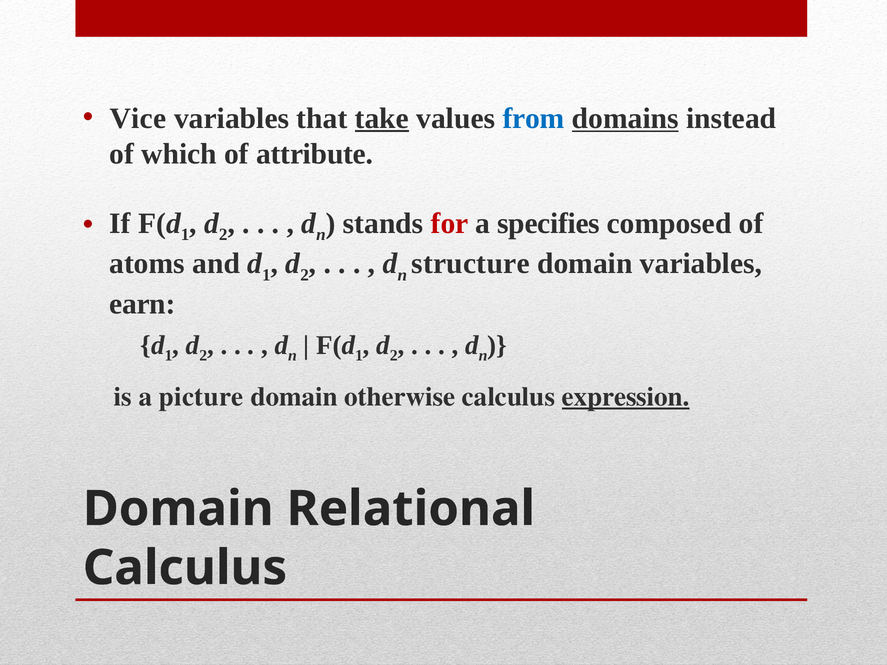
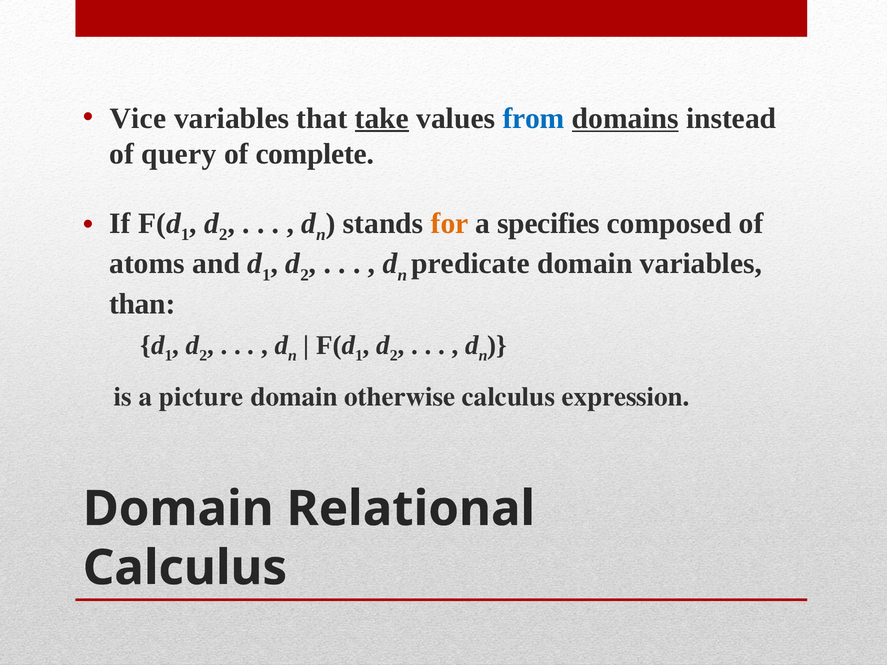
which: which -> query (179, 154)
attribute: attribute -> complete (315, 154)
for colour: red -> orange (450, 223)
structure: structure -> predicate (471, 264)
earn: earn -> than (142, 304)
expression underline: present -> none (626, 397)
